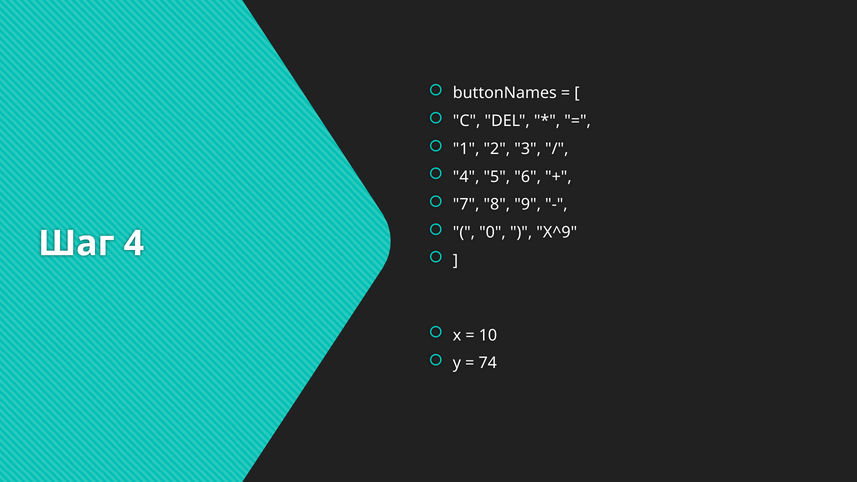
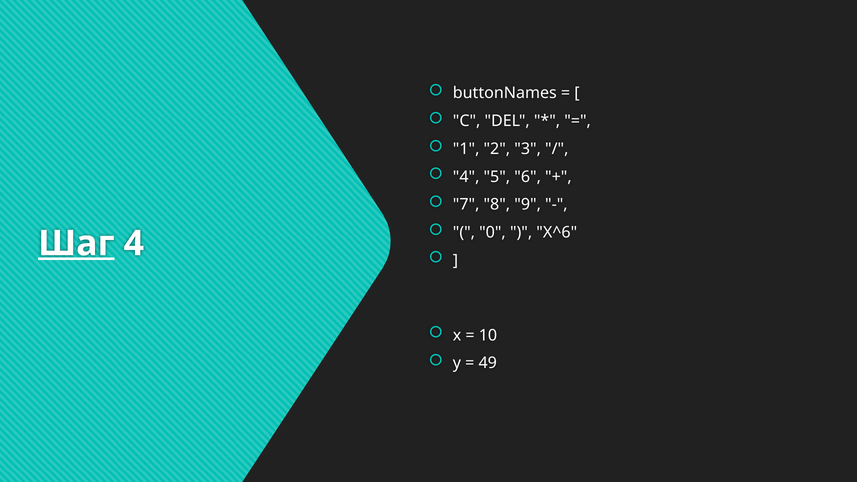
X^9: X^9 -> X^6 (557, 232)
Шаг underline: none -> present (76, 243)
74: 74 -> 49 (488, 363)
